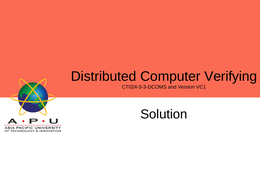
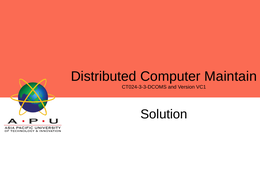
Verifying: Verifying -> Maintain (231, 76)
